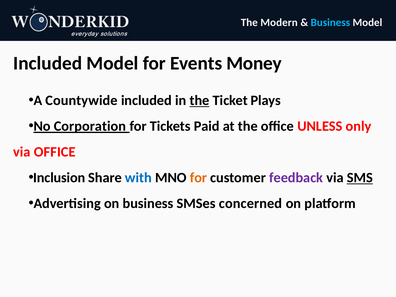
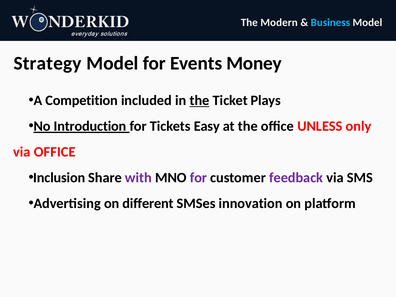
Included: Included -> Strategy (48, 63)
Countywide: Countywide -> Competition (82, 101)
Corporation: Corporation -> Introduction (90, 126)
Paid: Paid -> Easy (207, 126)
with colour: blue -> purple (138, 178)
for colour: orange -> purple (198, 178)
SMS underline: present -> none (360, 178)
on business: business -> different (148, 203)
concerned: concerned -> innovation (251, 203)
